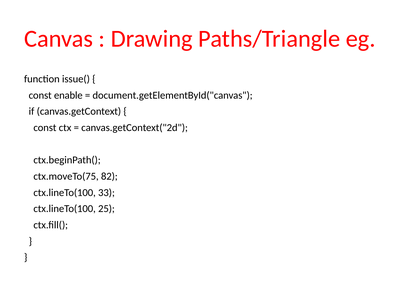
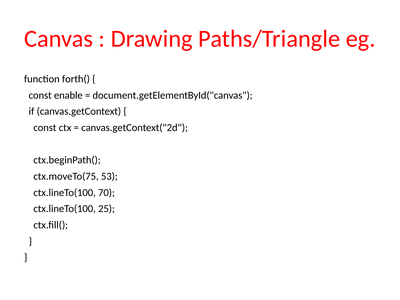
issue(: issue( -> forth( (76, 79)
82: 82 -> 53 (109, 176)
33: 33 -> 70 (106, 193)
